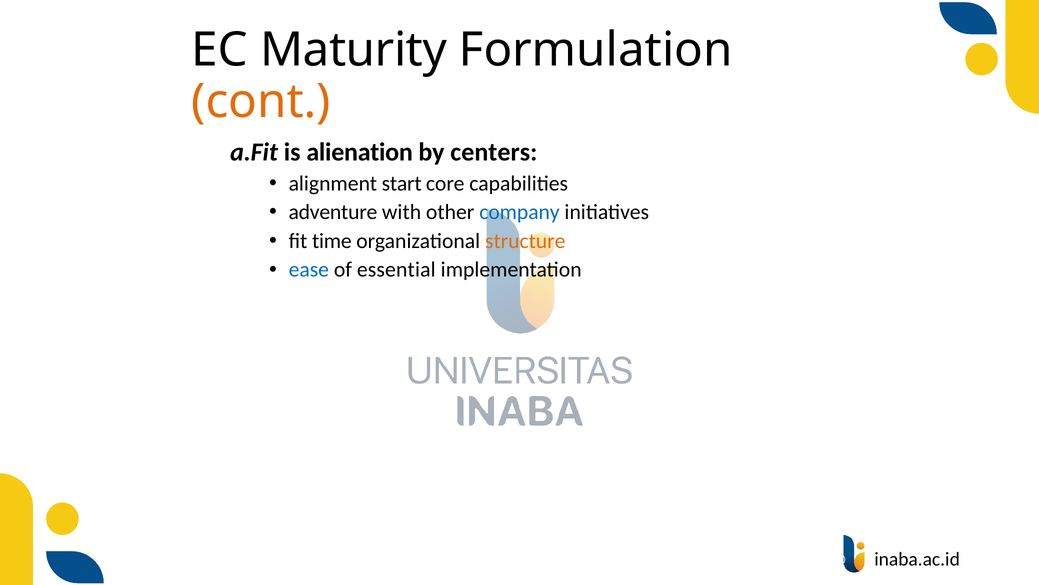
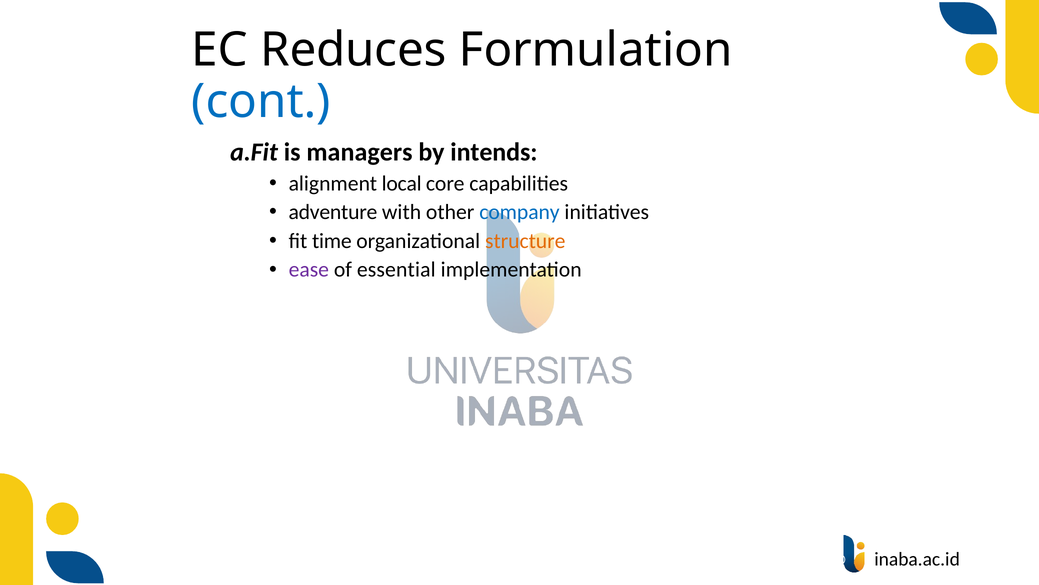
Maturity: Maturity -> Reduces (353, 50)
cont colour: orange -> blue (261, 101)
alienation: alienation -> managers (359, 152)
centers: centers -> intends (494, 152)
start: start -> local (402, 183)
ease colour: blue -> purple (309, 270)
